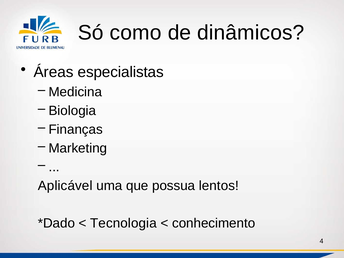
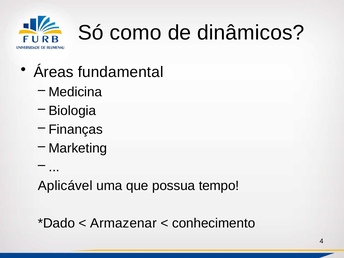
especialistas: especialistas -> fundamental (121, 72)
lentos: lentos -> tempo (219, 186)
Tecnologia: Tecnologia -> Armazenar (123, 223)
